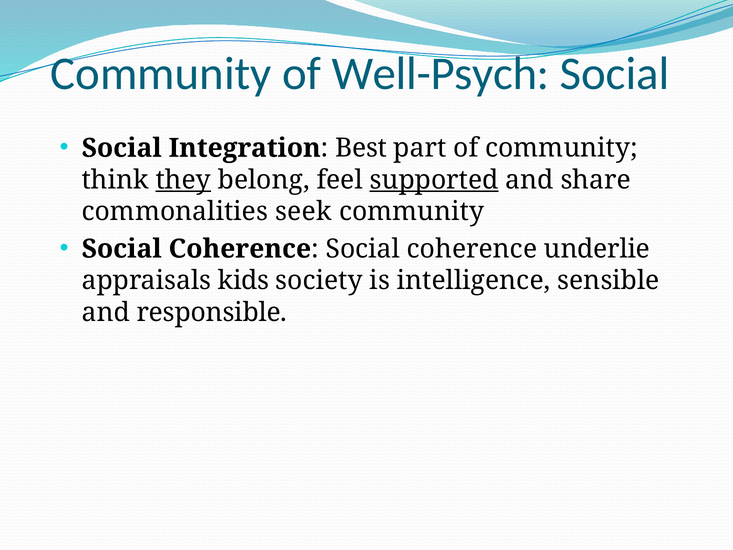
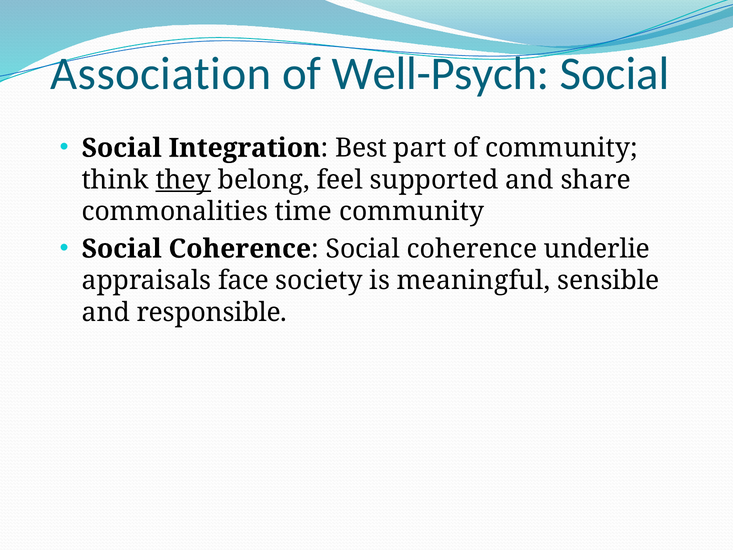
Community: Community -> Association (161, 74)
supported underline: present -> none (434, 180)
seek: seek -> time (303, 212)
kids: kids -> face (244, 281)
intelligence: intelligence -> meaningful (474, 281)
